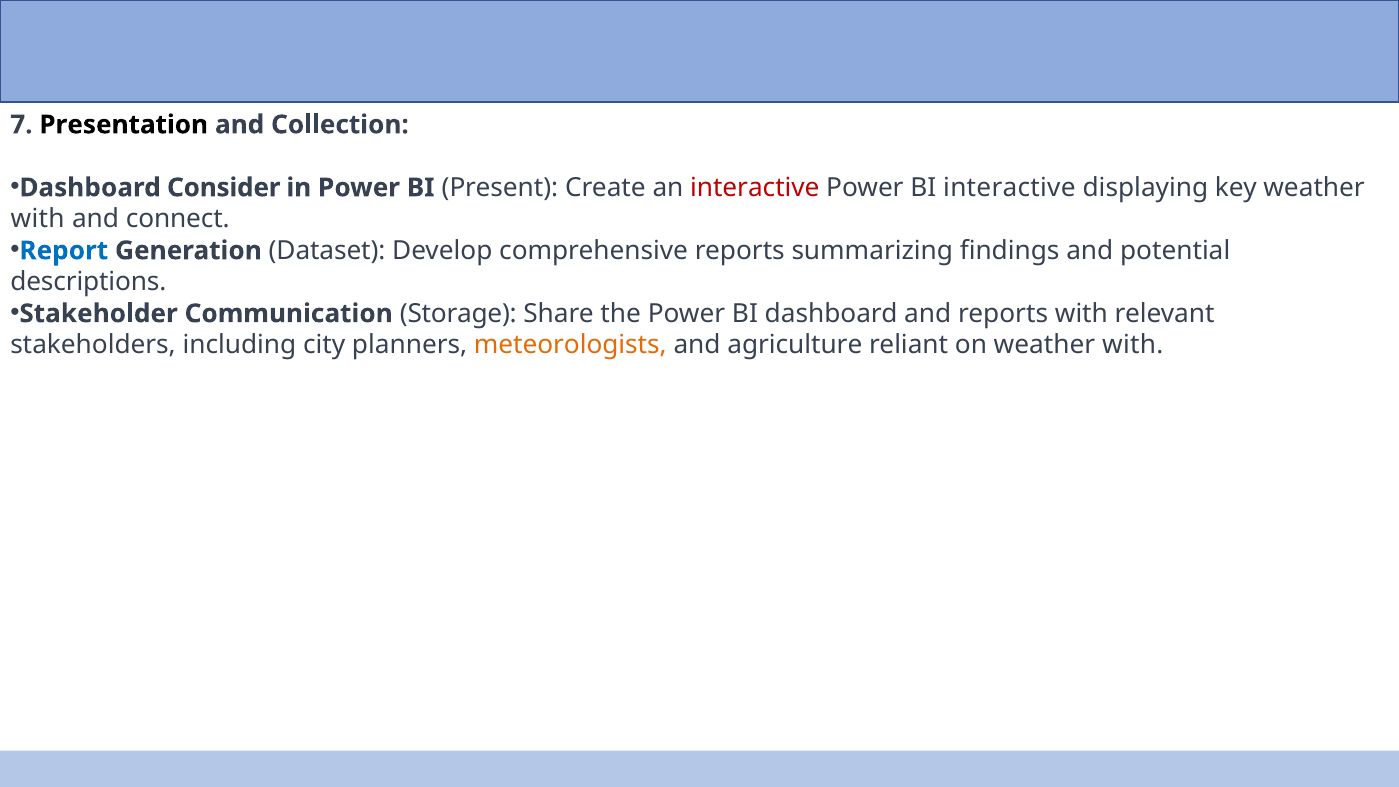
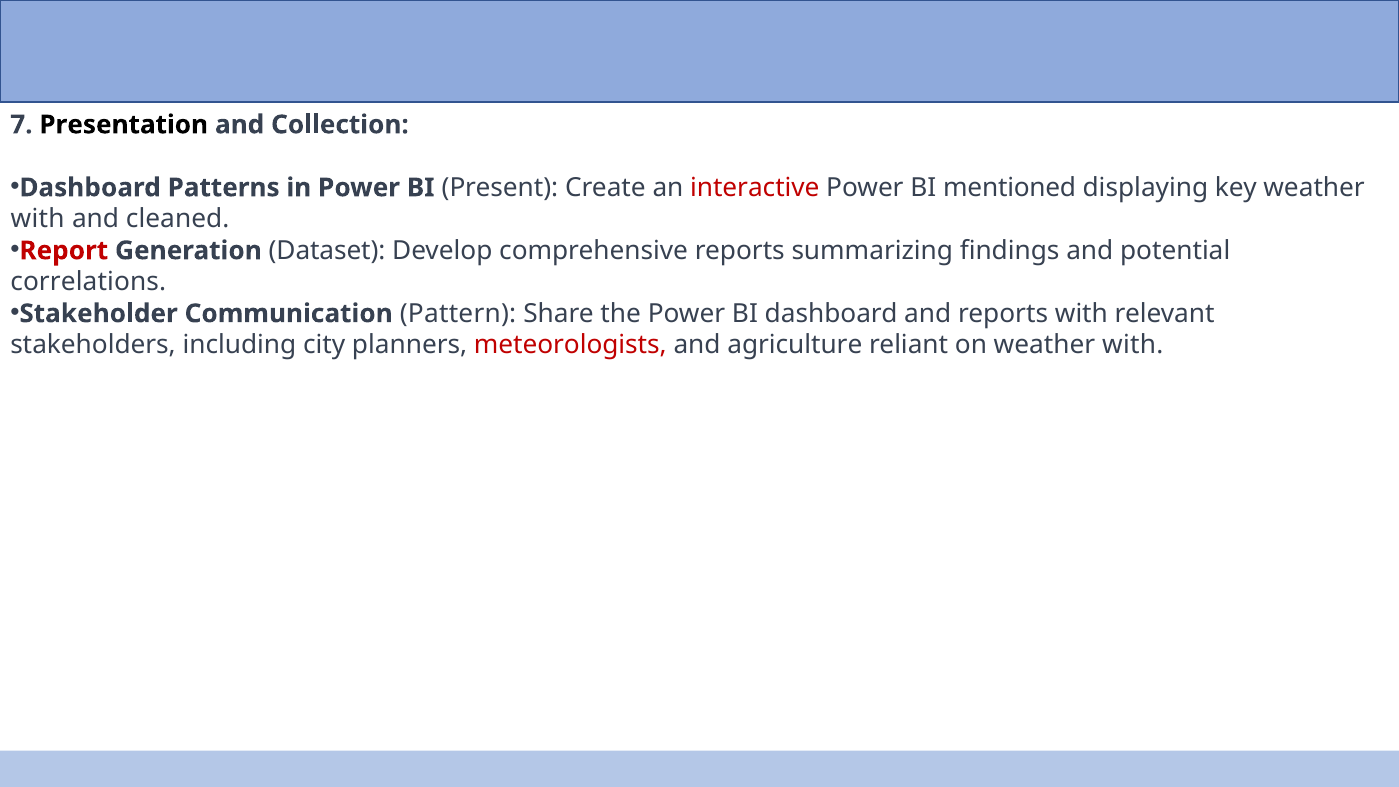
Consider: Consider -> Patterns (224, 188)
BI interactive: interactive -> mentioned (1010, 188)
connect: connect -> cleaned (178, 219)
Report colour: blue -> red (64, 251)
descriptions: descriptions -> correlations (88, 282)
Storage: Storage -> Pattern (458, 314)
meteorologists colour: orange -> red (570, 345)
